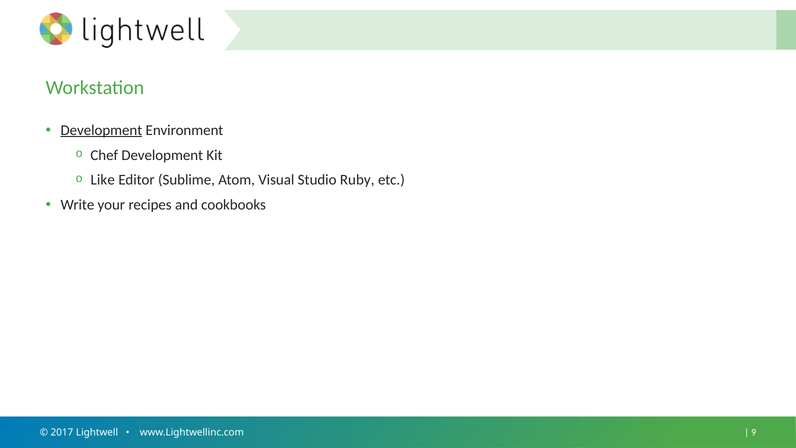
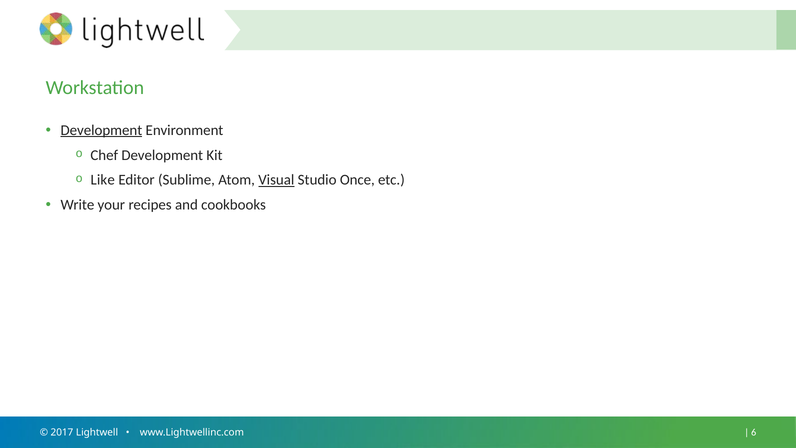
Visual underline: none -> present (276, 180)
Ruby: Ruby -> Once (357, 180)
9: 9 -> 6 (754, 432)
